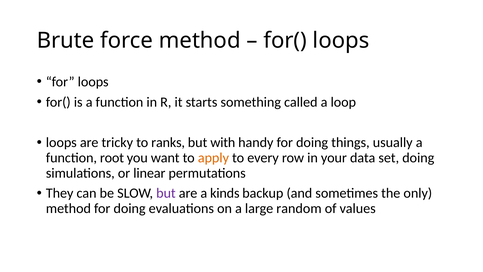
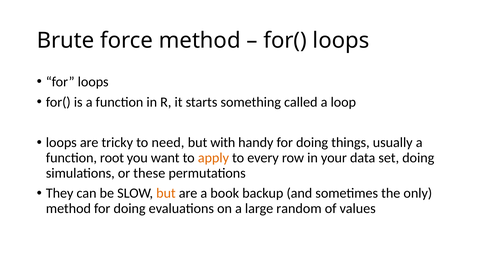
ranks: ranks -> need (168, 142)
linear: linear -> these (149, 173)
but colour: purple -> orange (166, 193)
kinds: kinds -> book (225, 193)
